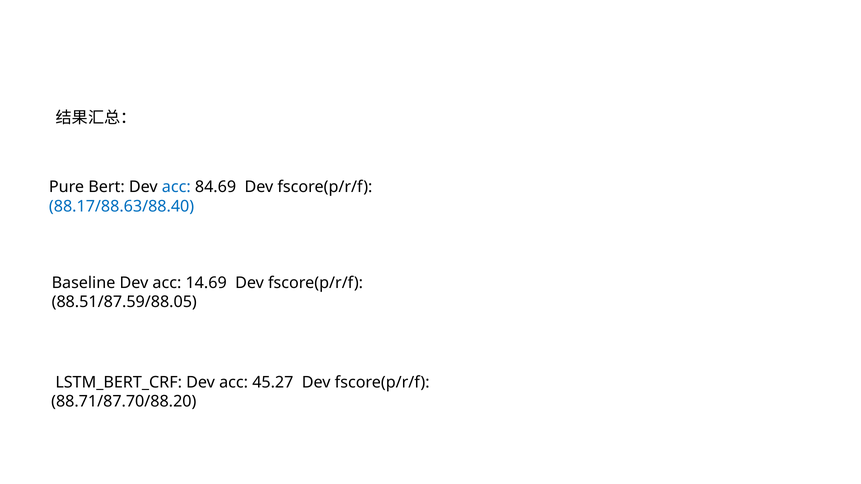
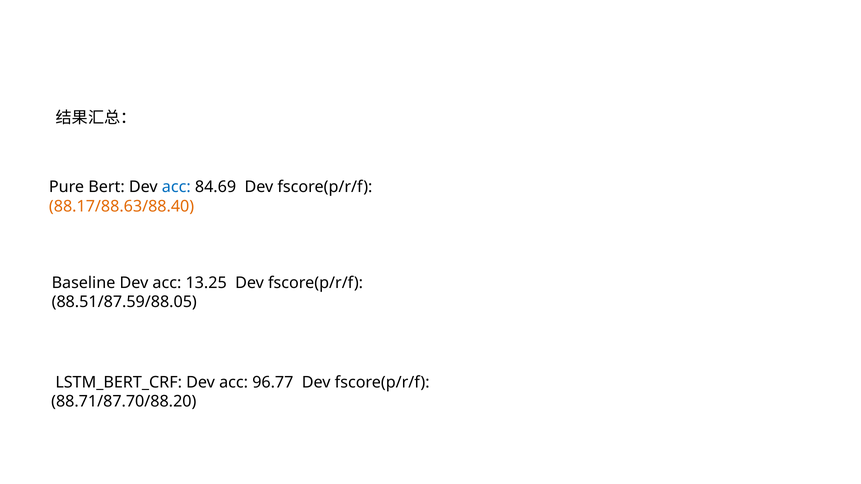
88.17/88.63/88.40 colour: blue -> orange (122, 206)
14.69: 14.69 -> 13.25 (206, 283)
45.27: 45.27 -> 96.77 (273, 383)
